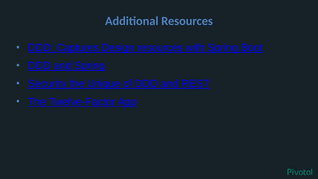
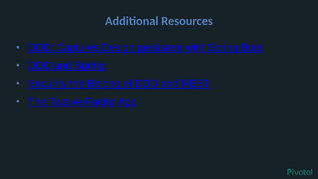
Design resources: resources -> persistent (160, 48)
Unique: Unique -> Belong (104, 84)
